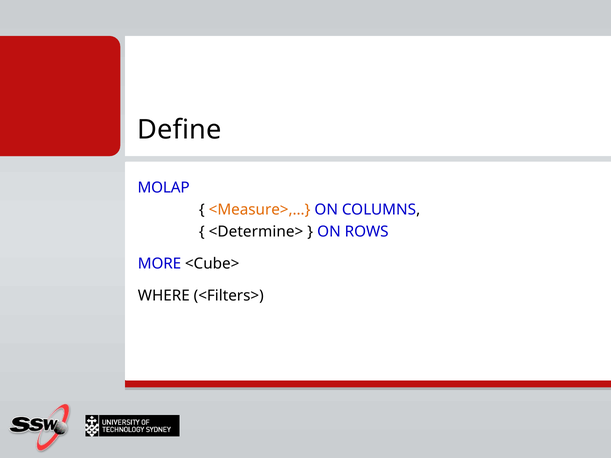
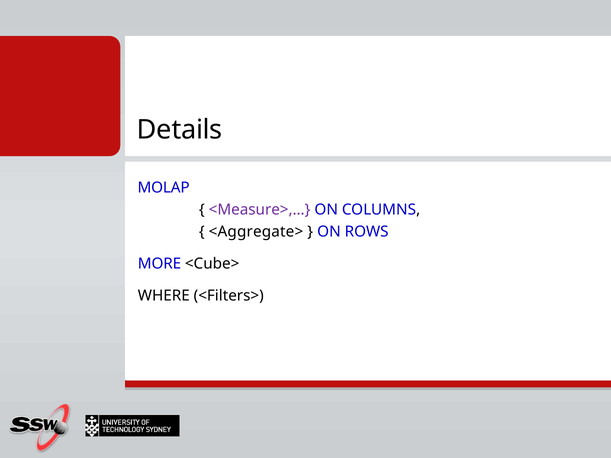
Define: Define -> Details (180, 130)
<Measure>,… colour: orange -> purple (260, 210)
<Determine>: <Determine> -> <Aggregate> (256, 232)
